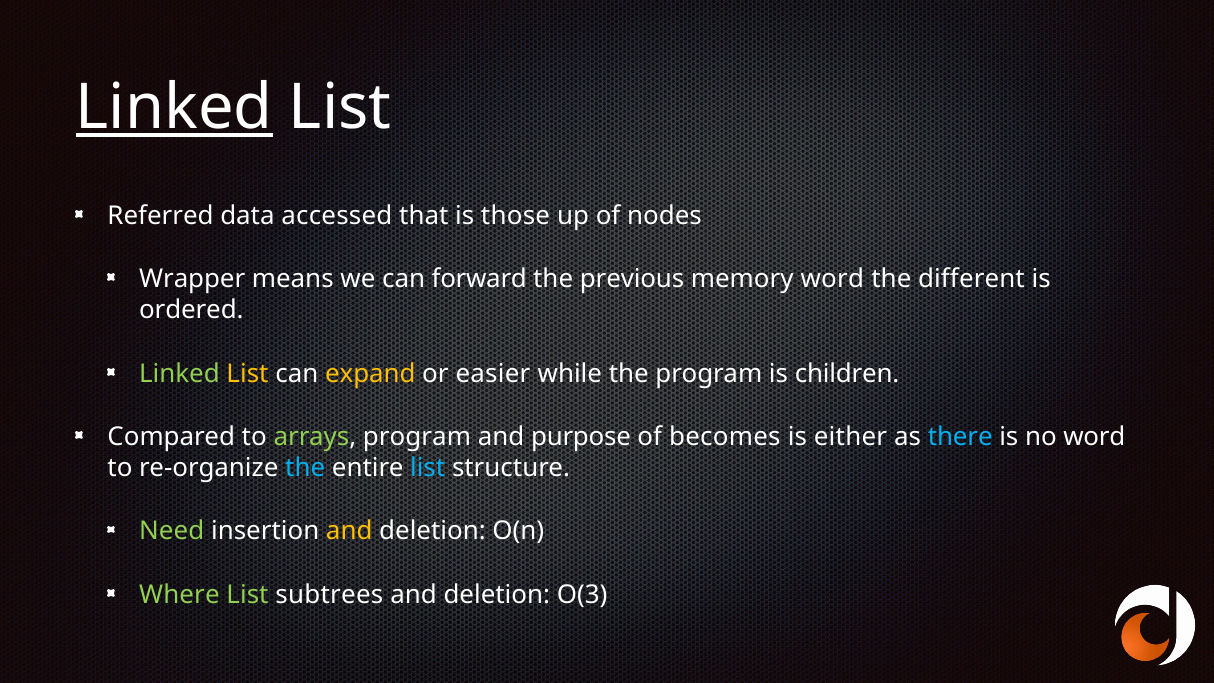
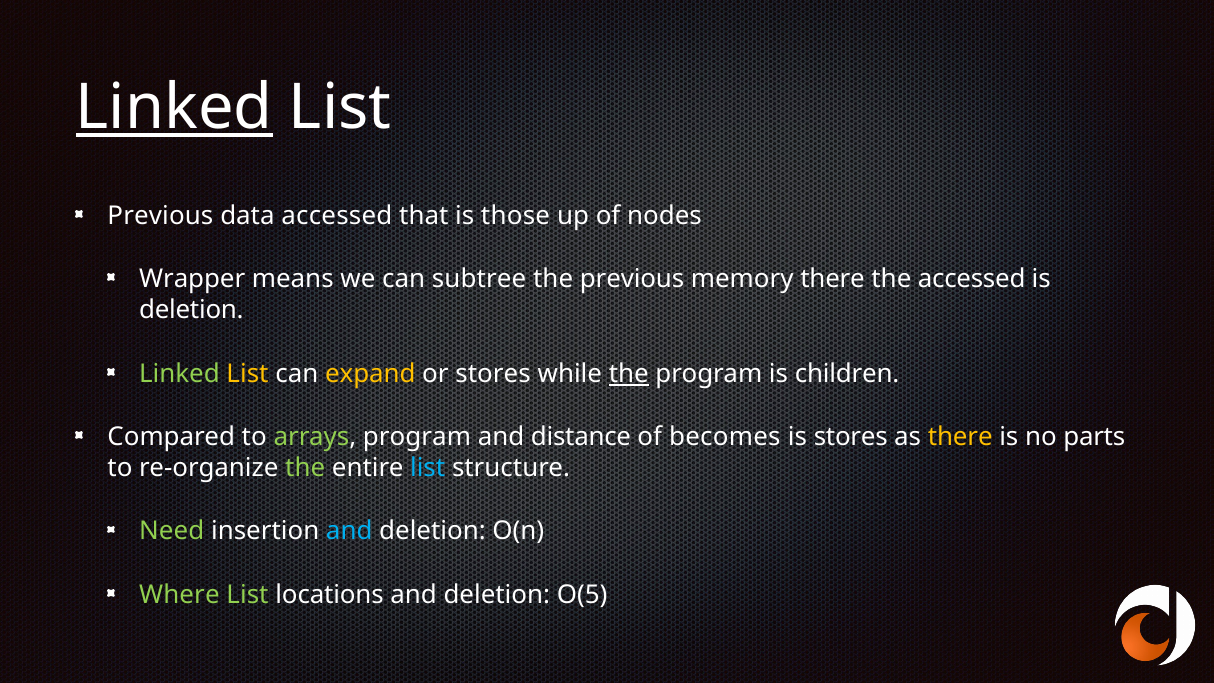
Referred: Referred -> Previous (160, 216)
forward: forward -> subtree (479, 279)
memory word: word -> there (833, 279)
the different: different -> accessed (972, 279)
ordered: ordered -> deletion (191, 310)
or easier: easier -> stores (493, 374)
the underline: none -> present (629, 374)
purpose: purpose -> distance (581, 437)
is either: either -> stores (851, 437)
there colour: light blue -> yellow (960, 437)
no word: word -> parts (1094, 437)
the colour: light blue -> light green (305, 468)
and colour: yellow -> light blue (349, 531)
subtrees: subtrees -> locations (330, 595)
O(3: O(3 -> O(5 (582, 595)
